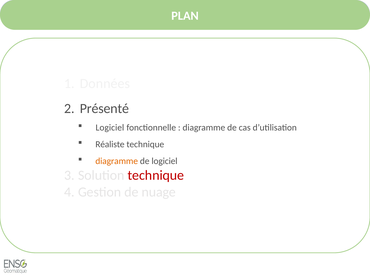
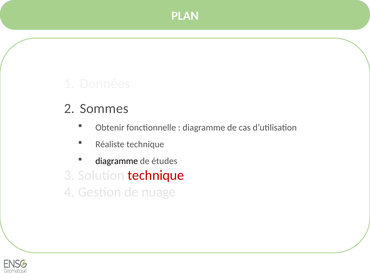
Présenté: Présenté -> Sommes (104, 108)
Logiciel: Logiciel -> Obtenir (110, 127)
diagramme colour: orange -> black (117, 161)
de logiciel: logiciel -> études (164, 161)
